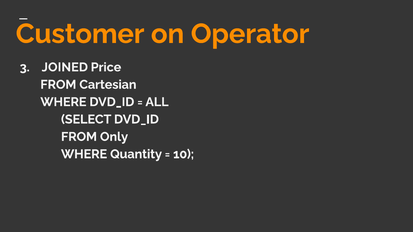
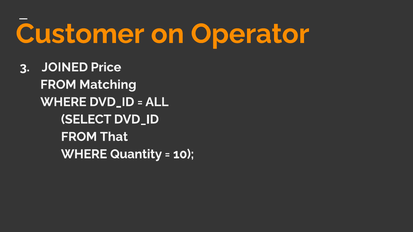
Cartesian: Cartesian -> Matching (108, 85)
Only: Only -> That (114, 137)
